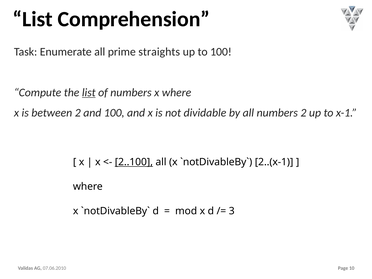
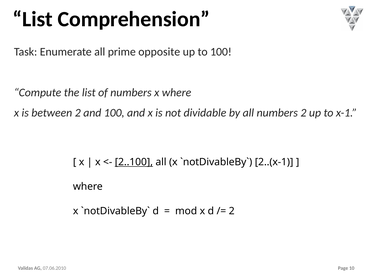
straights: straights -> opposite (159, 52)
list underline: present -> none (89, 92)
3: 3 -> 2 (232, 211)
